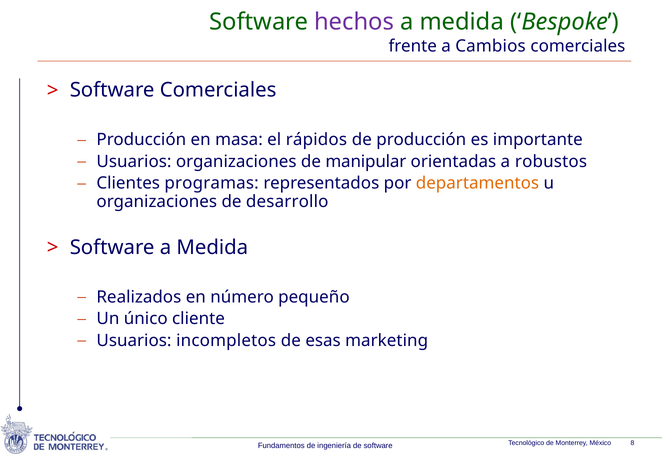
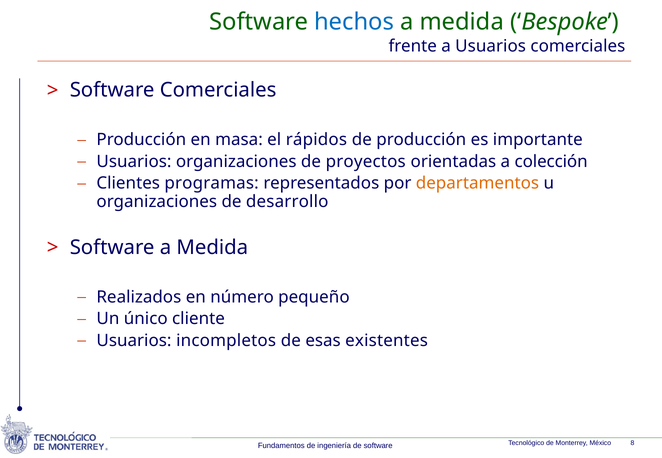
hechos colour: purple -> blue (354, 22)
a Cambios: Cambios -> Usuarios (491, 46)
manipular: manipular -> proyectos (366, 162)
robustos: robustos -> colección (551, 162)
marketing: marketing -> existentes (387, 341)
